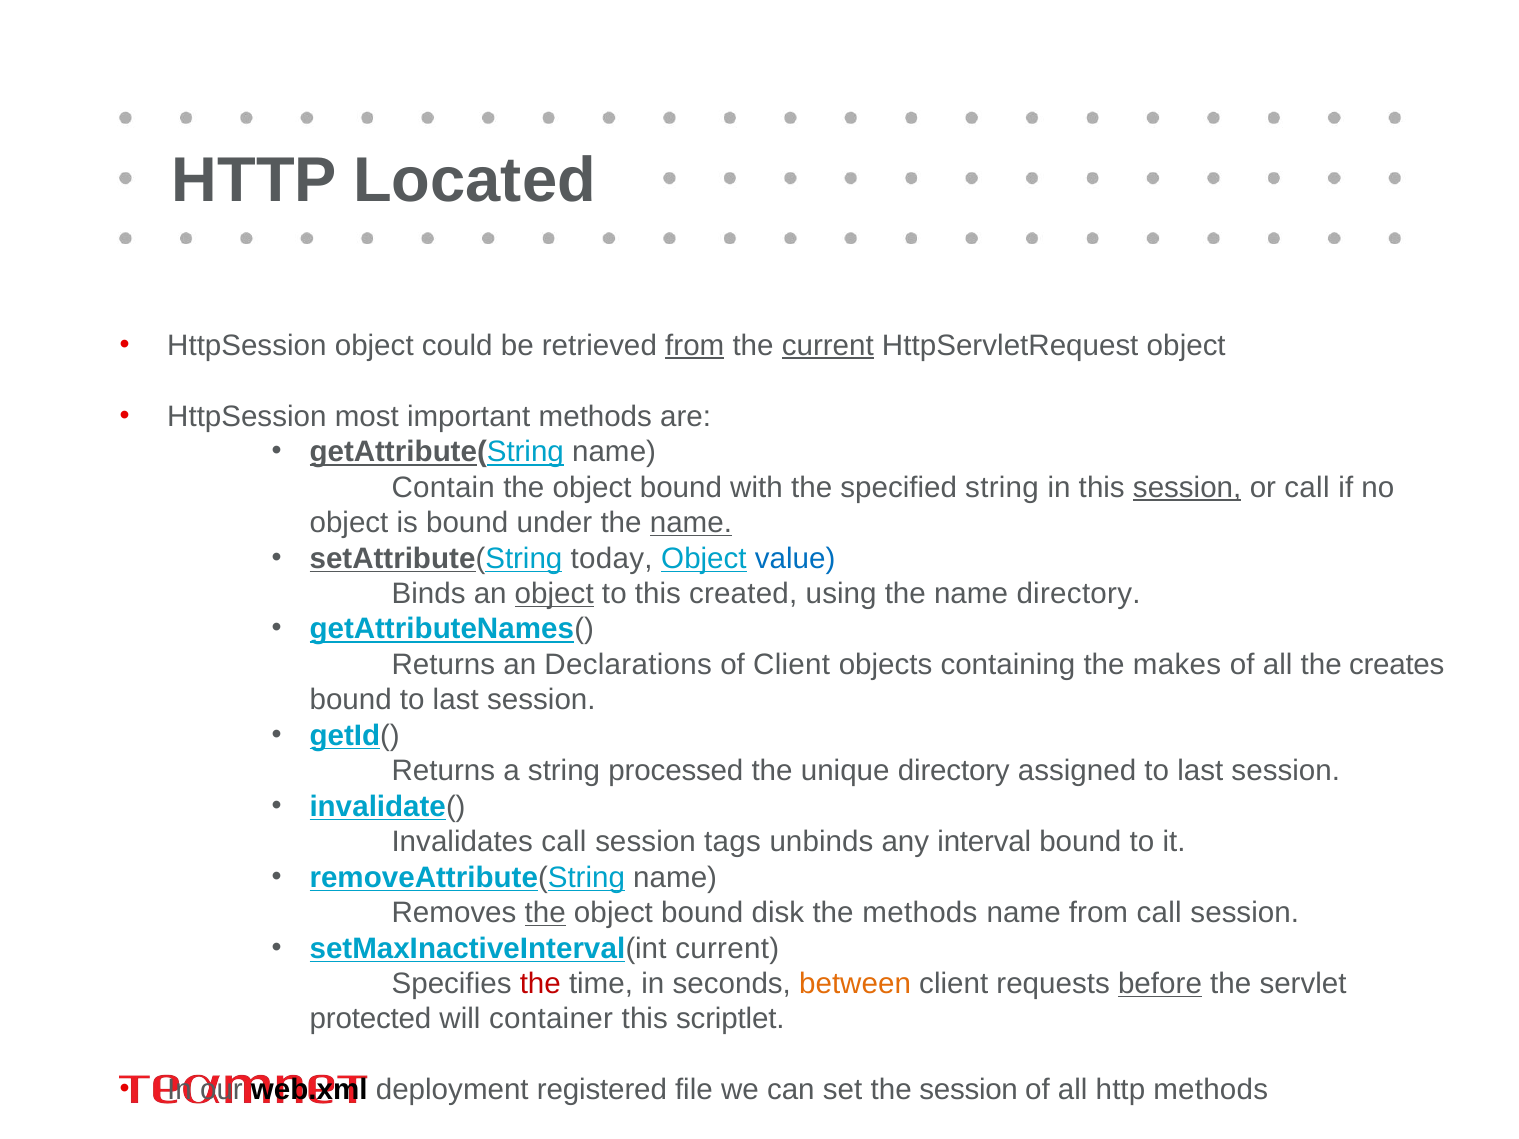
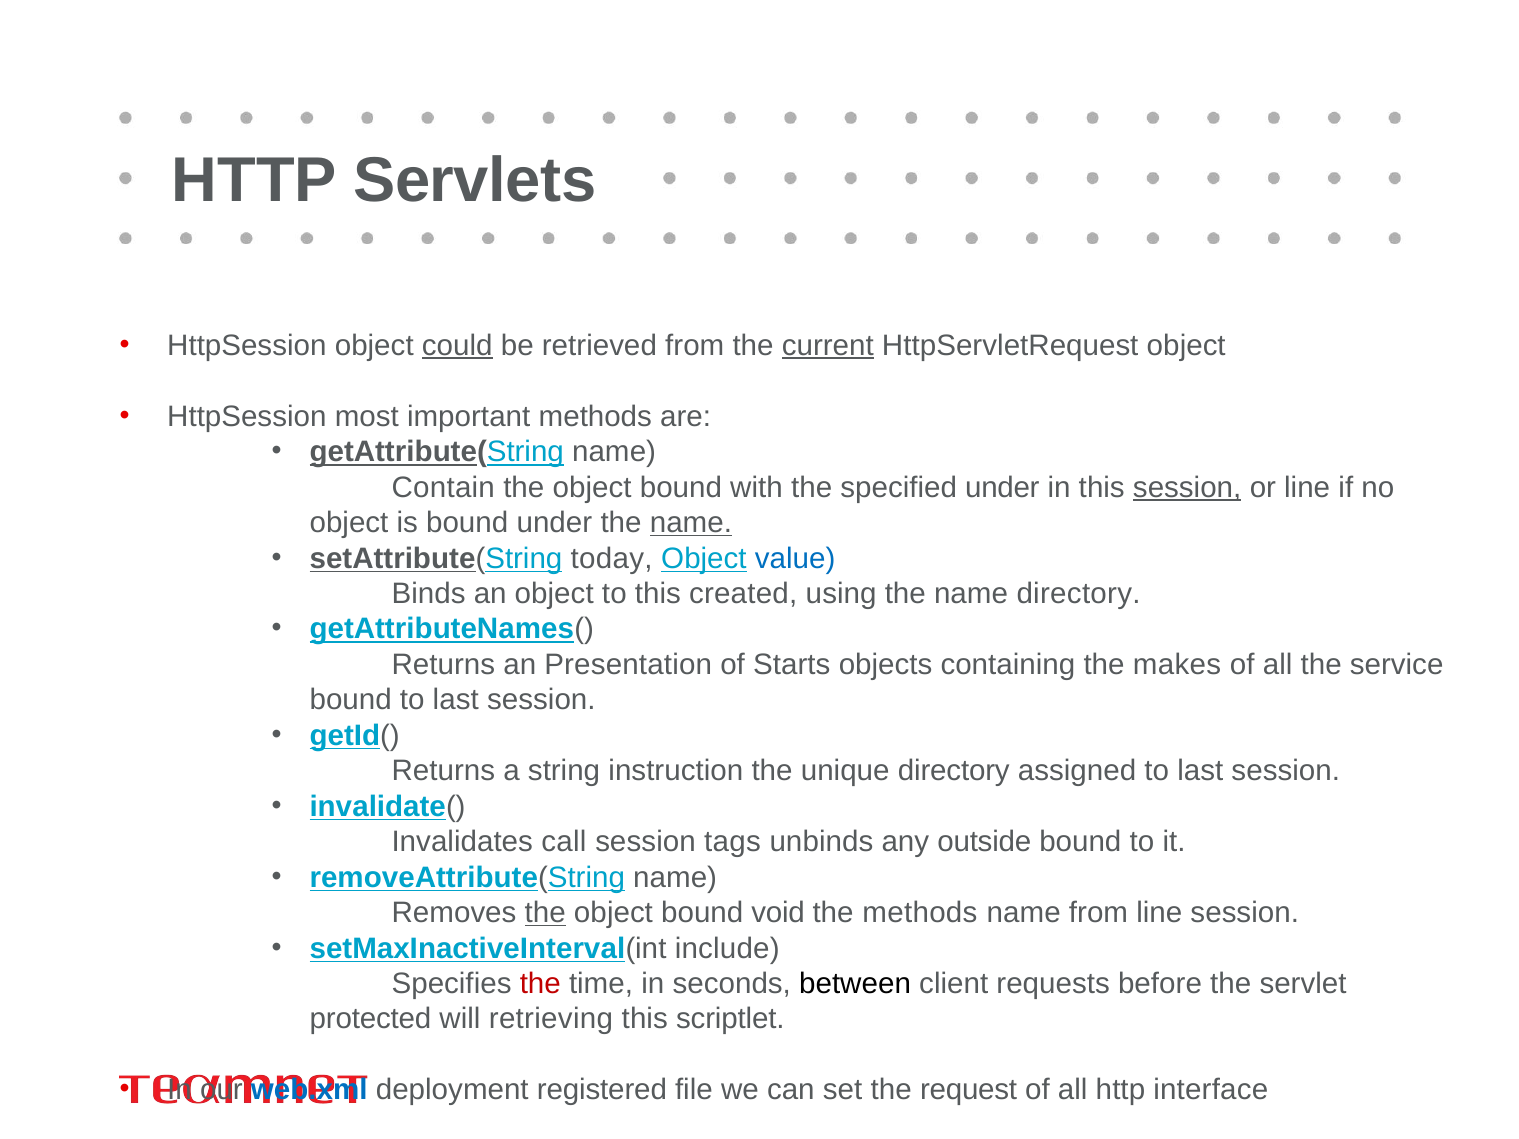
Located: Located -> Servlets (475, 181)
could underline: none -> present (457, 346)
from underline: present -> none (695, 346)
specified string: string -> under (1002, 487)
or call: call -> line (1307, 487)
object underline: present -> none (554, 594)
Declarations: Declarations -> Presentation (628, 665)
of Client: Client -> Starts (792, 665)
creates: creates -> service (1397, 665)
processed: processed -> instruction (676, 771)
interval: interval -> outside (984, 842)
disk: disk -> void (778, 913)
from call: call -> line (1159, 913)
setMaxInactiveInterval(int current: current -> include (727, 948)
between colour: orange -> black (855, 984)
before underline: present -> none (1160, 984)
container: container -> retrieving (551, 1019)
web.xml colour: black -> blue (309, 1090)
the session: session -> request (969, 1090)
http methods: methods -> interface (1211, 1090)
